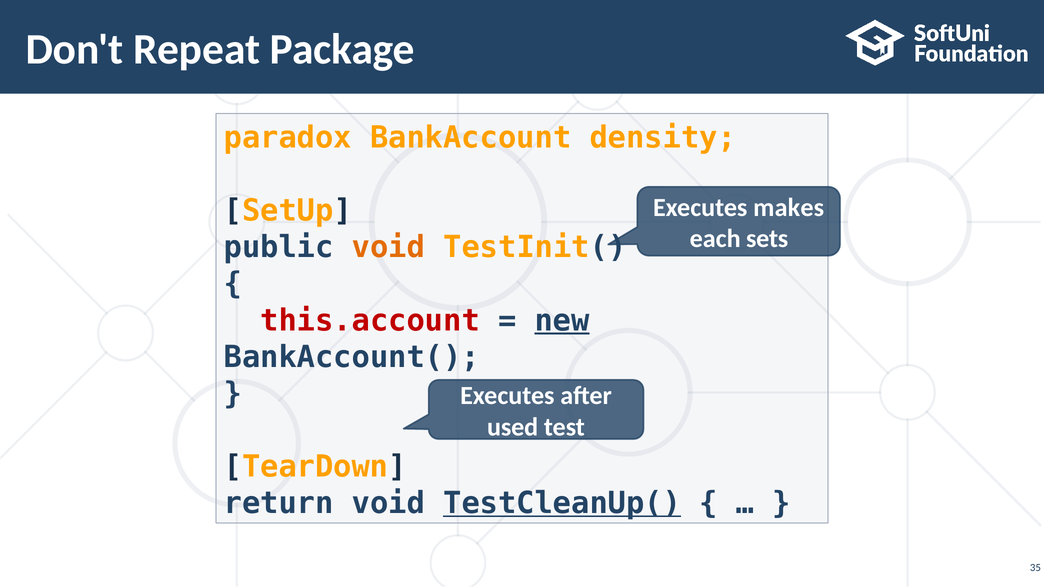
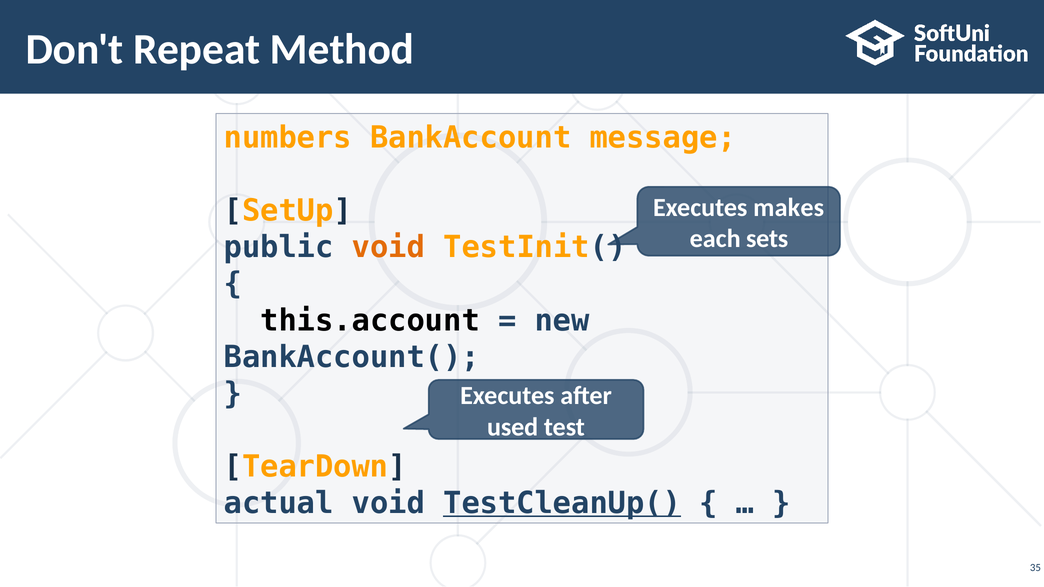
Package: Package -> Method (342, 49)
paradox: paradox -> numbers (288, 138)
density: density -> message (663, 138)
this.account colour: red -> black (370, 321)
new underline: present -> none (562, 321)
return: return -> actual (279, 503)
